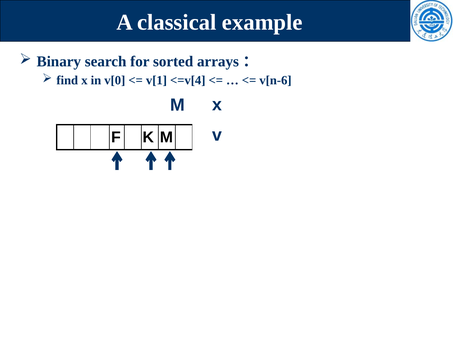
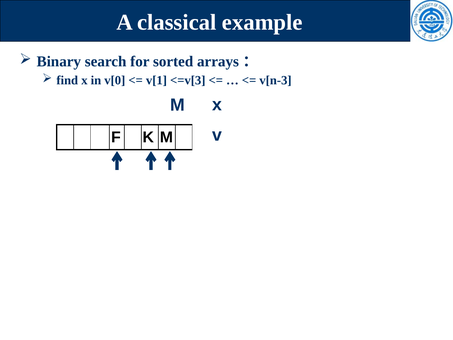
<=v[4: <=v[4 -> <=v[3 (188, 80)
v[n-6: v[n-6 -> v[n-3 (275, 80)
